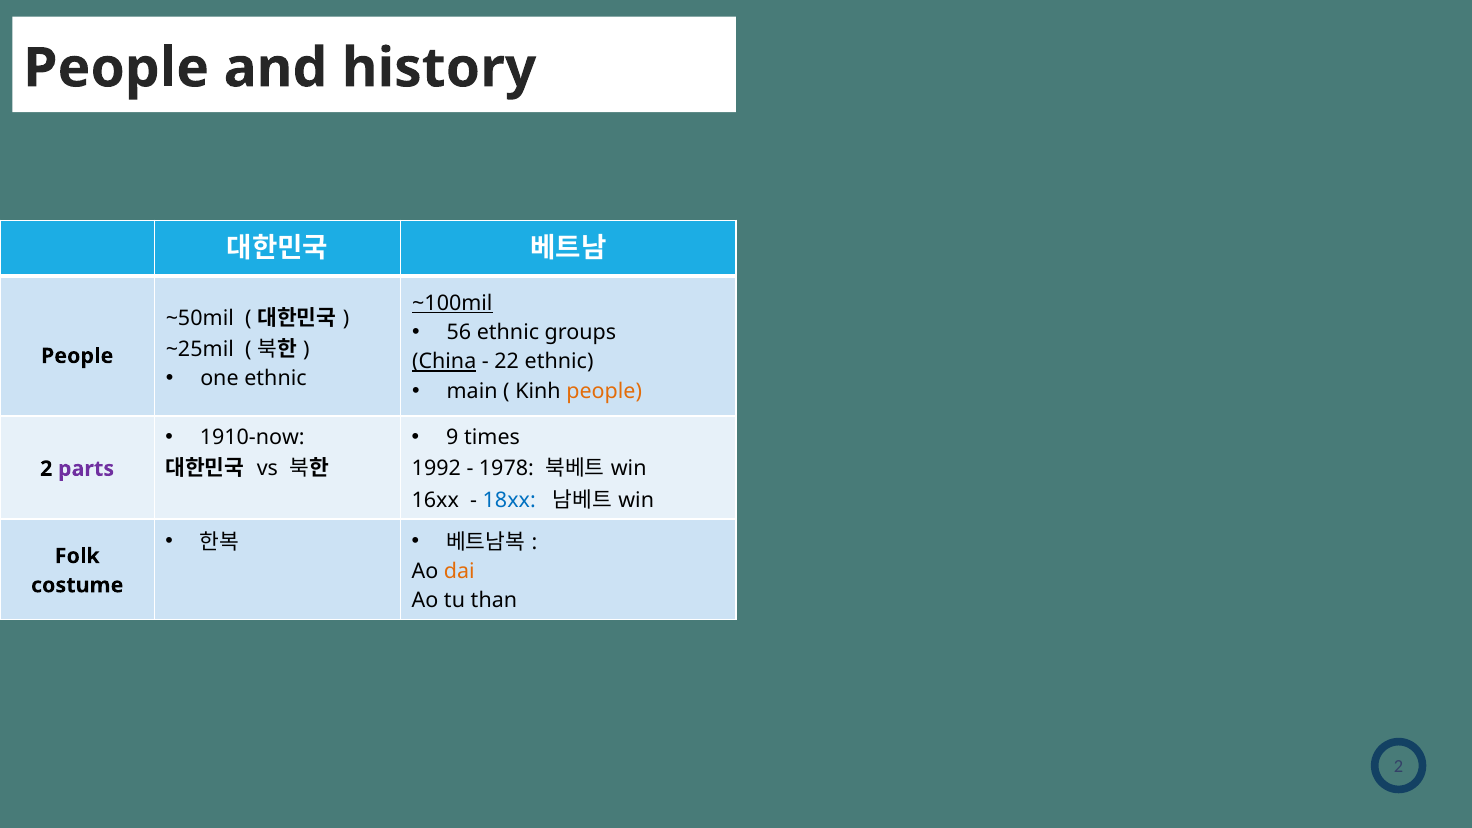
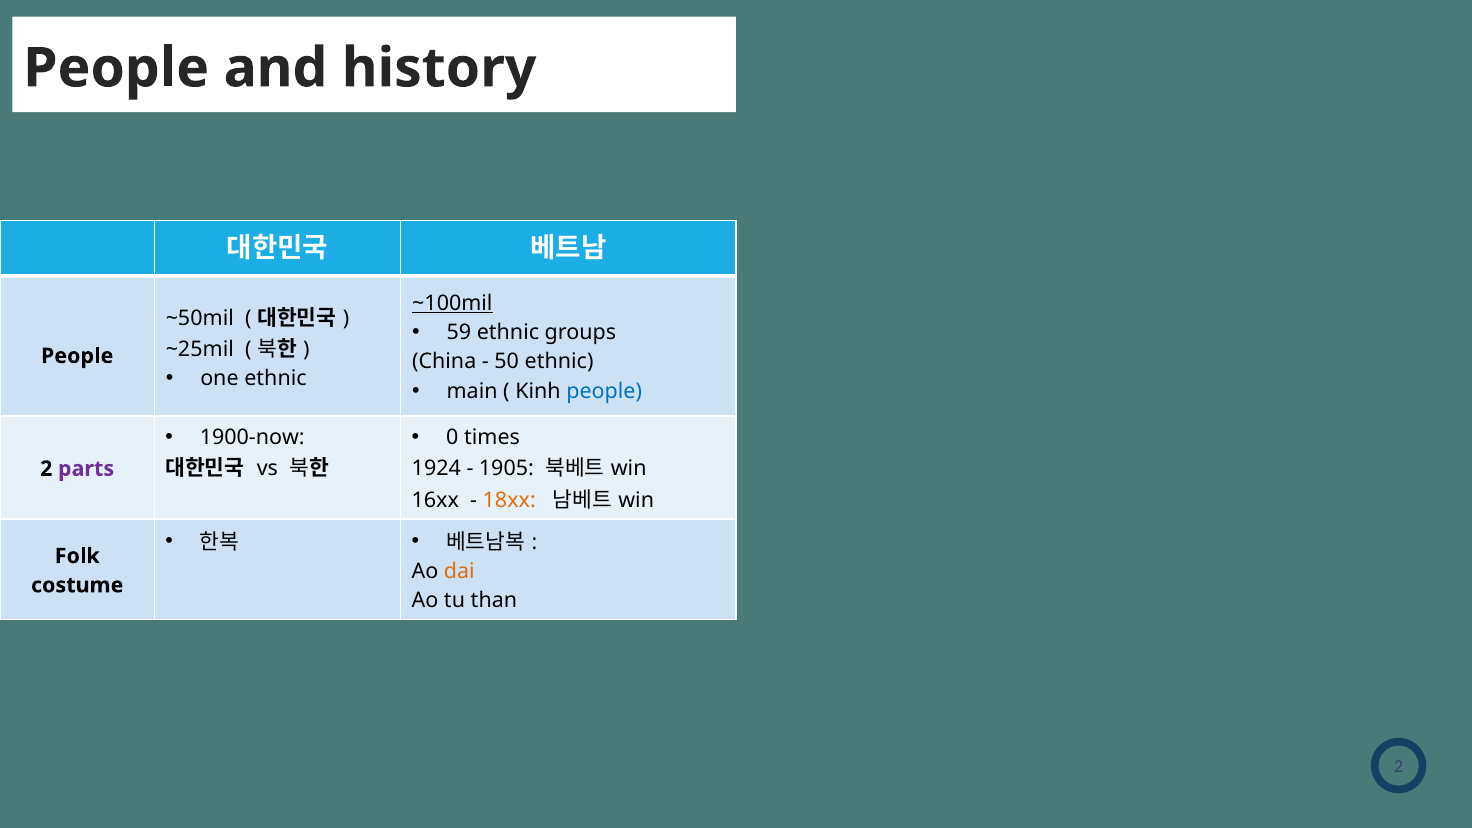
56: 56 -> 59 (459, 333)
China underline: present -> none (444, 362)
22: 22 -> 50 (507, 362)
people colour: orange -> blue (604, 391)
1910-now: 1910-now -> 1900-now (252, 437)
9: 9 -> 0 (452, 437)
1992: 1992 -> 1924 (436, 469)
1978: 1978 -> 1905 (506, 469)
18xx colour: blue -> orange (509, 500)
